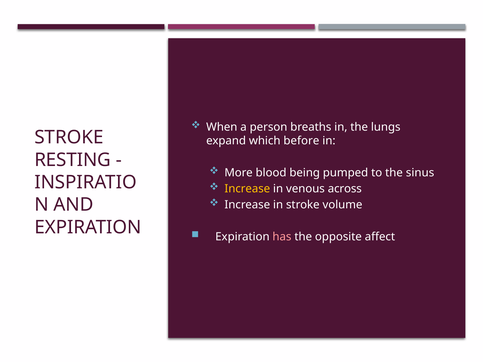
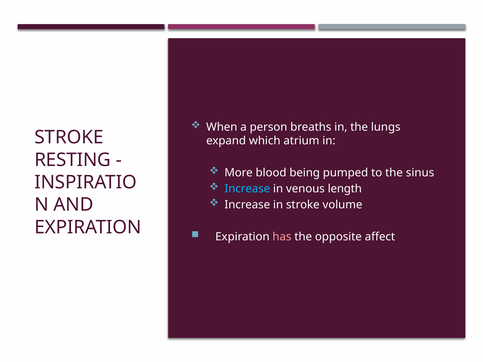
before: before -> atrium (301, 141)
Increase colour: yellow -> light blue (247, 189)
across: across -> length (345, 189)
